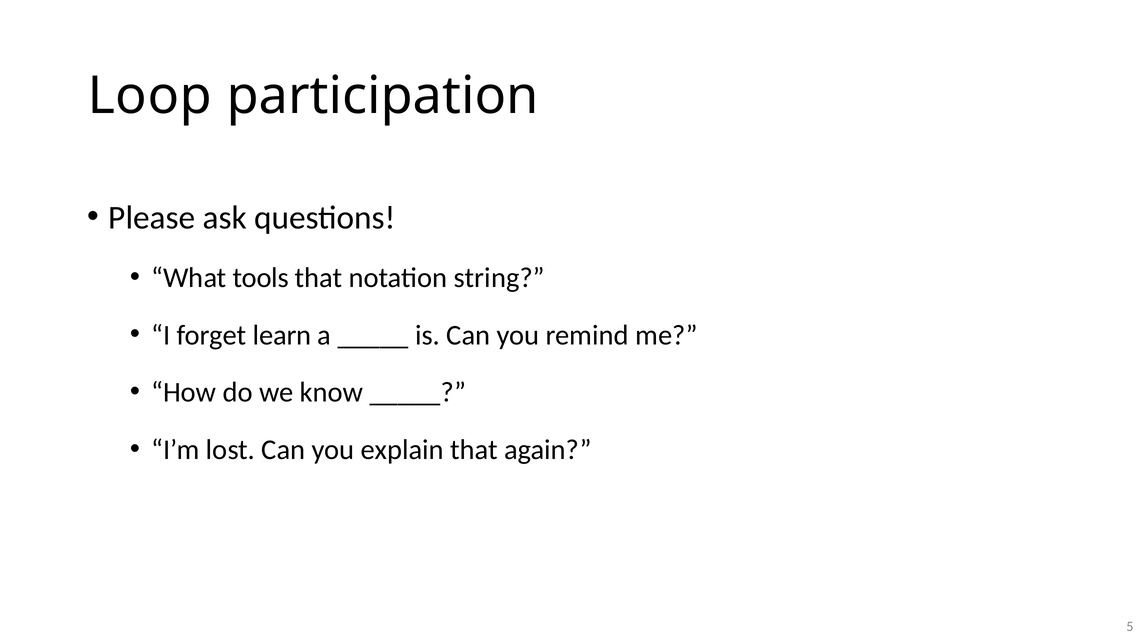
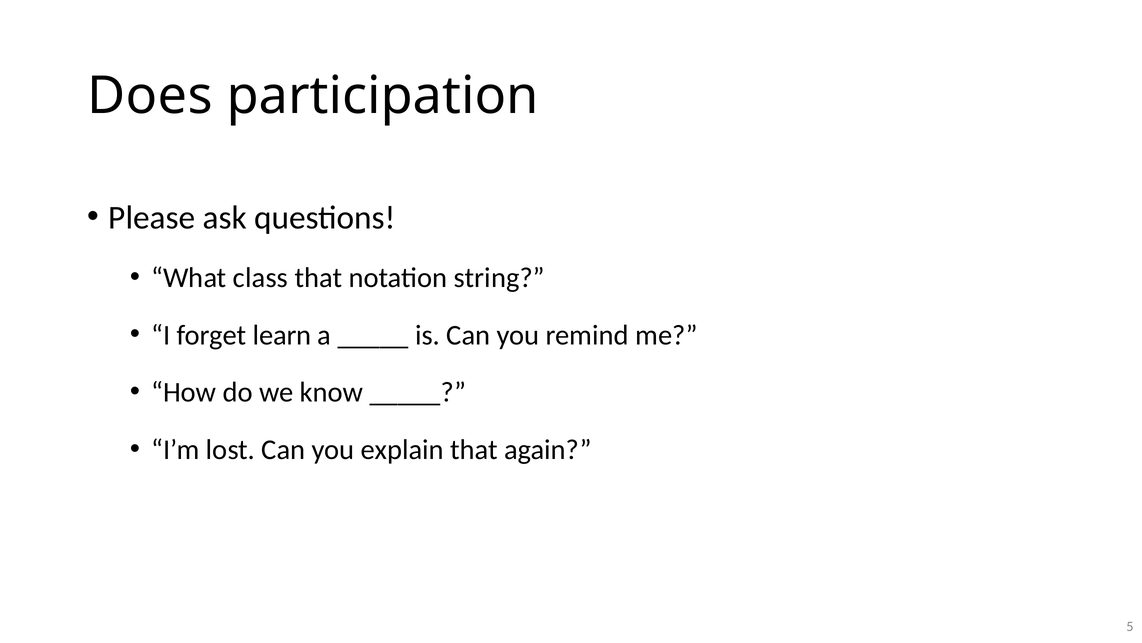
Loop: Loop -> Does (150, 96)
tools: tools -> class (260, 277)
